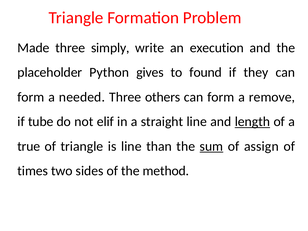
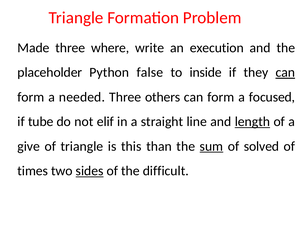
simply: simply -> where (110, 48)
gives: gives -> false (150, 72)
found: found -> inside (206, 72)
can underline: none -> present (285, 72)
remove: remove -> focused (272, 97)
true: true -> give (29, 146)
is line: line -> this (131, 146)
assign: assign -> solved (261, 146)
sides underline: none -> present (90, 171)
method: method -> difficult (166, 171)
